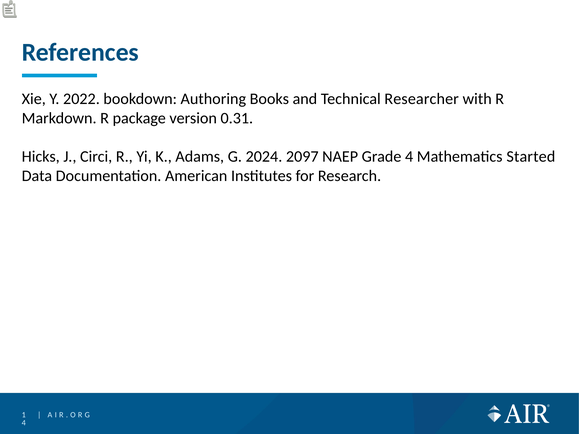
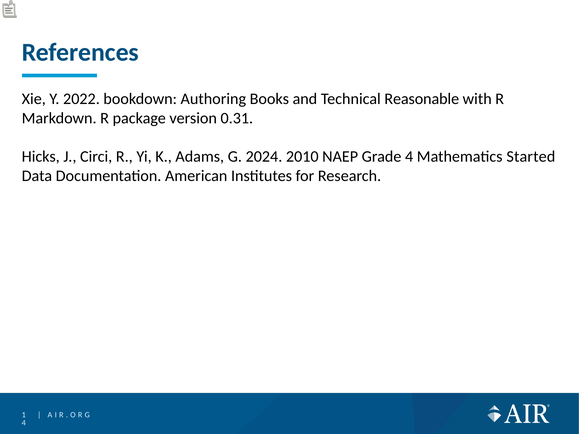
Researcher: Researcher -> Reasonable (422, 99)
2097: 2097 -> 2010 (302, 157)
